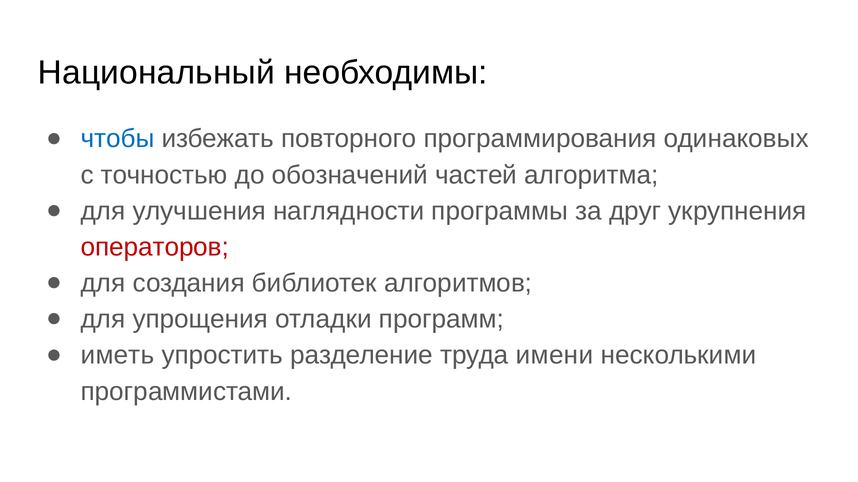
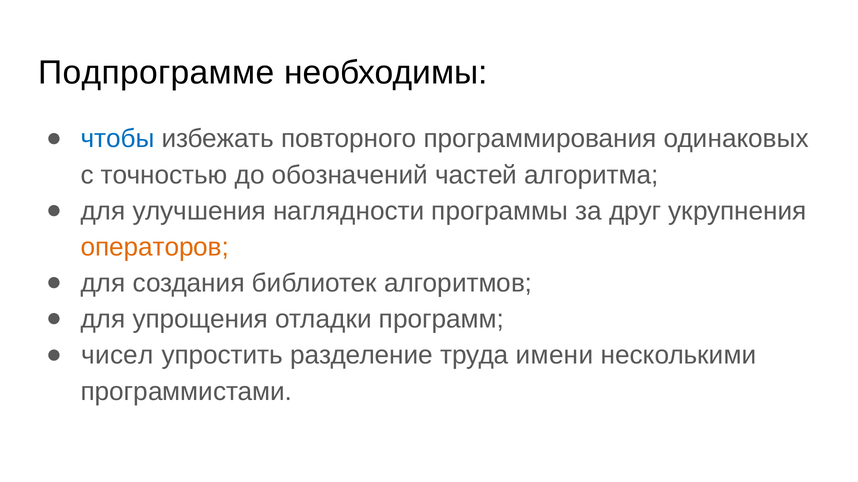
Национальный: Национальный -> Подпрограмме (156, 73)
операторов colour: red -> orange (155, 247)
иметь: иметь -> чисел (117, 356)
